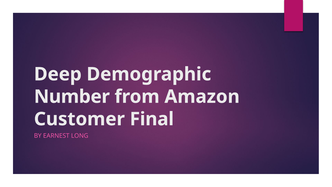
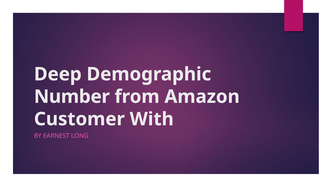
Final: Final -> With (152, 119)
